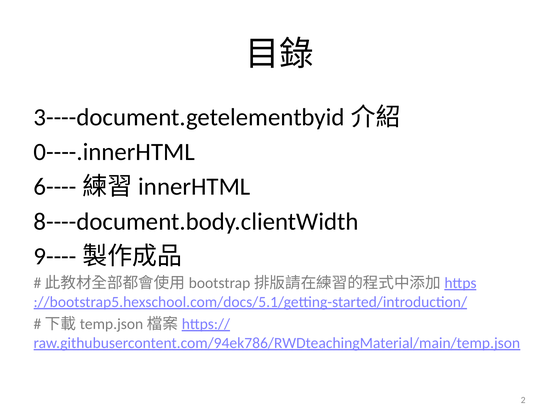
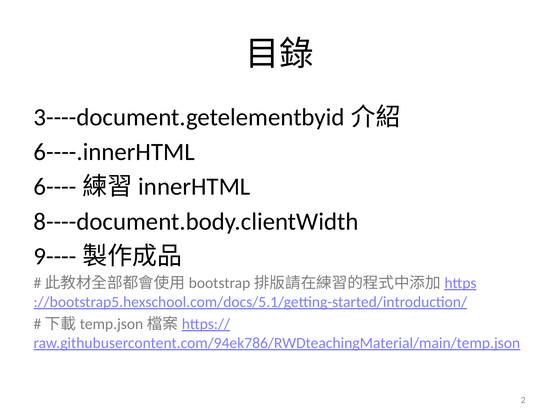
0----.innerHTML: 0----.innerHTML -> 6----.innerHTML (114, 152)
